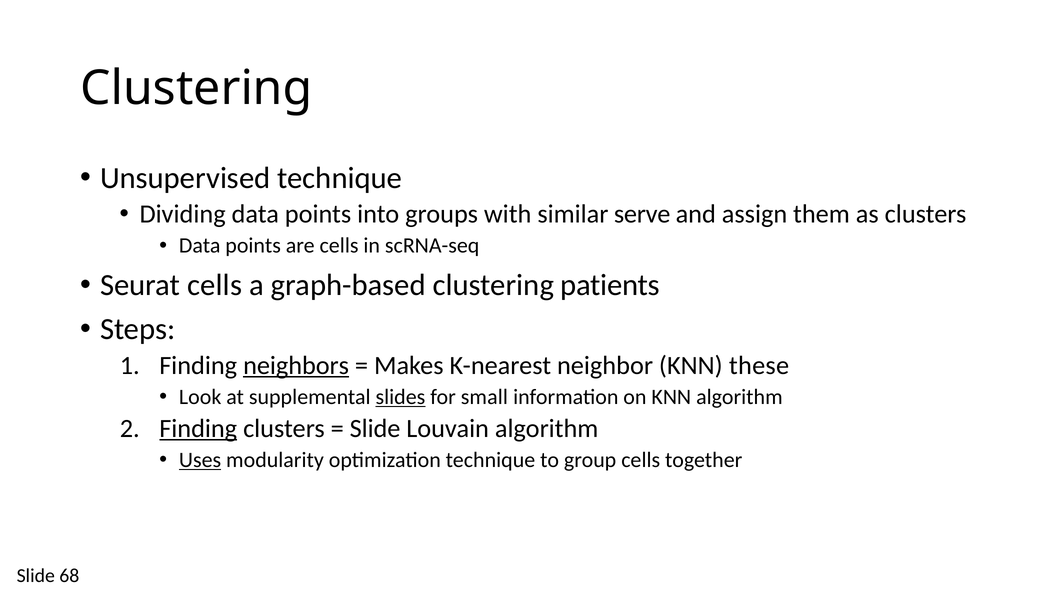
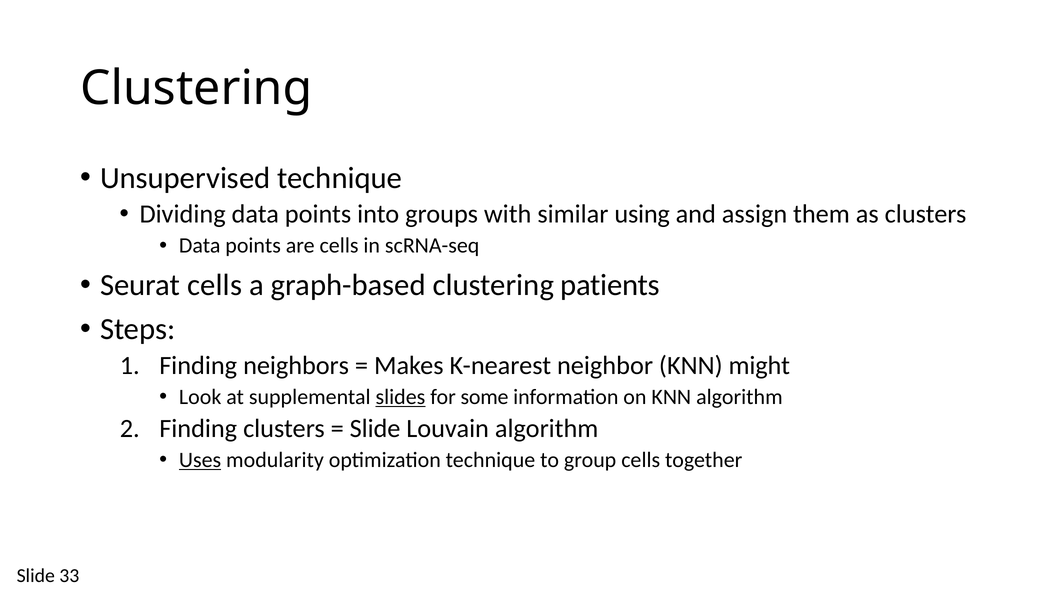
serve: serve -> using (642, 214)
neighbors underline: present -> none (296, 366)
these: these -> might (759, 366)
small: small -> some (485, 397)
Finding underline: present -> none (198, 429)
68: 68 -> 33 (69, 576)
